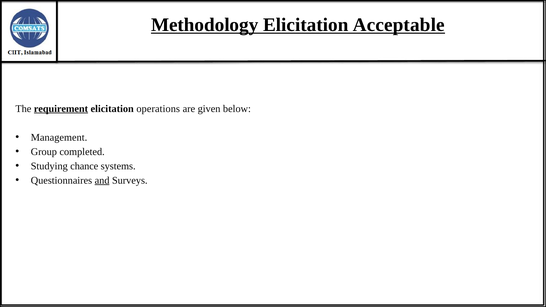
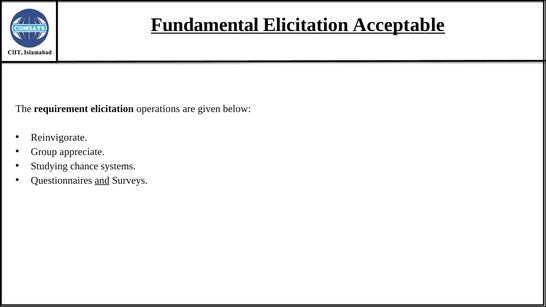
Methodology: Methodology -> Fundamental (205, 25)
requirement underline: present -> none (61, 109)
Management: Management -> Reinvigorate (59, 137)
completed: completed -> appreciate (82, 152)
